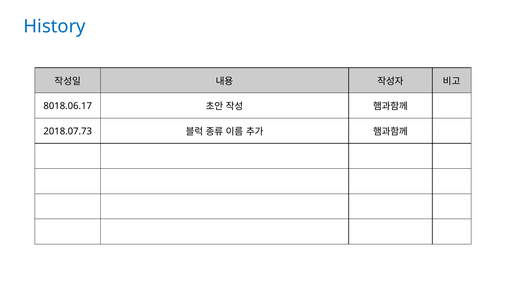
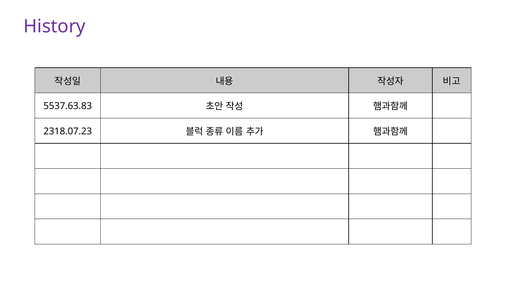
History colour: blue -> purple (55, 26)
8018.06.17: 8018.06.17 -> 5537.63.83 (68, 106)
2018.07.73: 2018.07.73 -> 2318.07.23 (68, 131)
